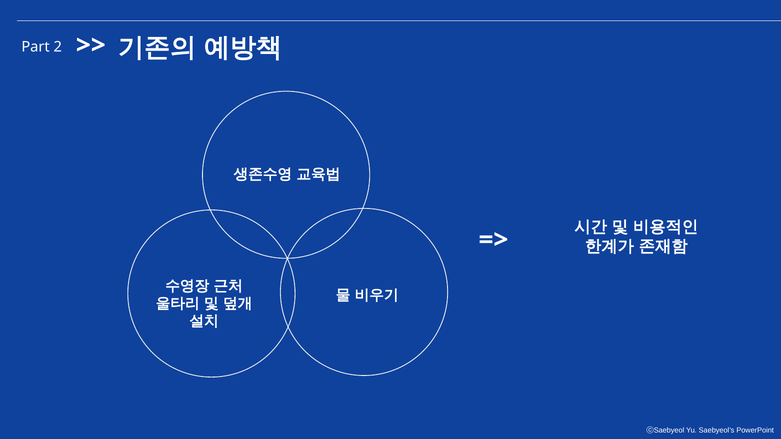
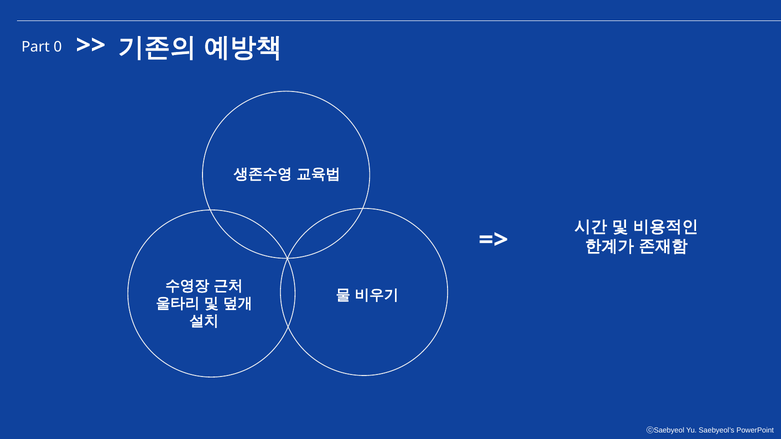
2: 2 -> 0 (58, 47)
